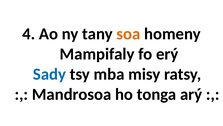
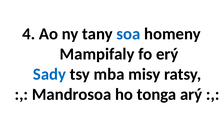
soa colour: orange -> blue (128, 34)
